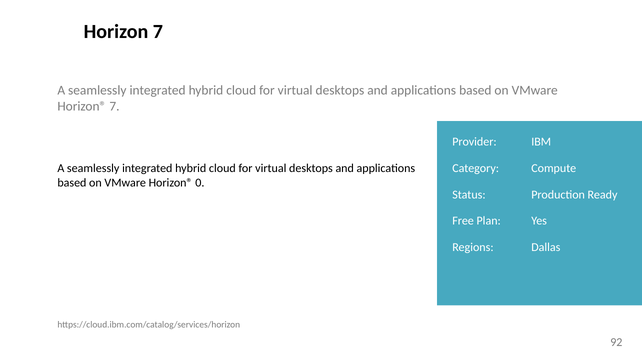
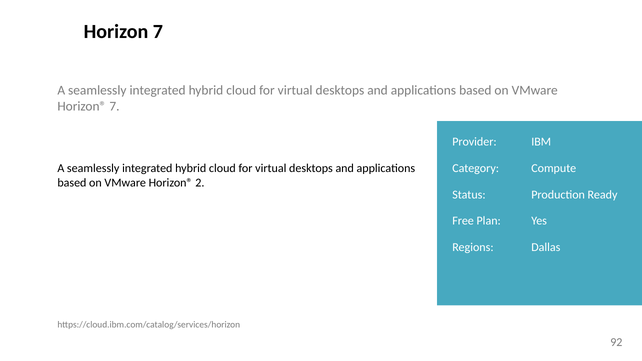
0: 0 -> 2 (200, 183)
